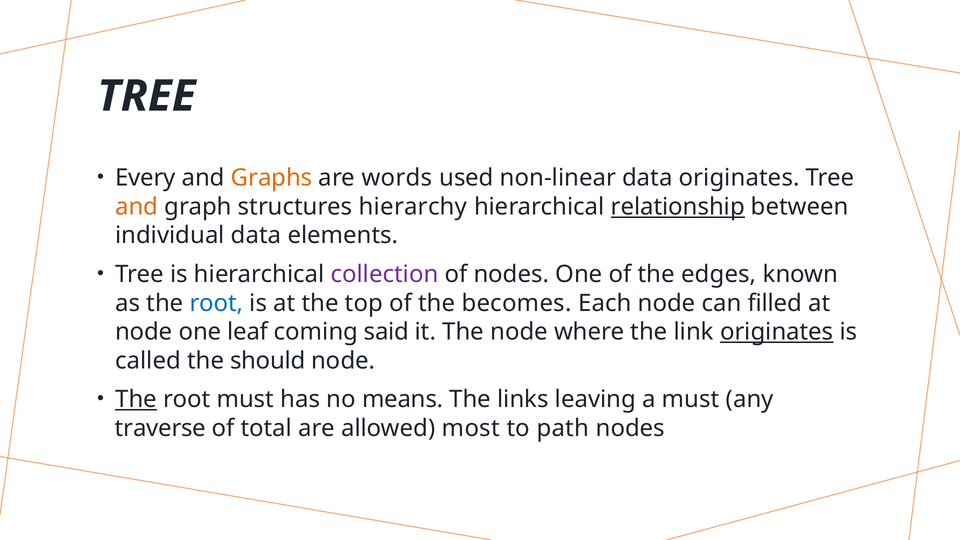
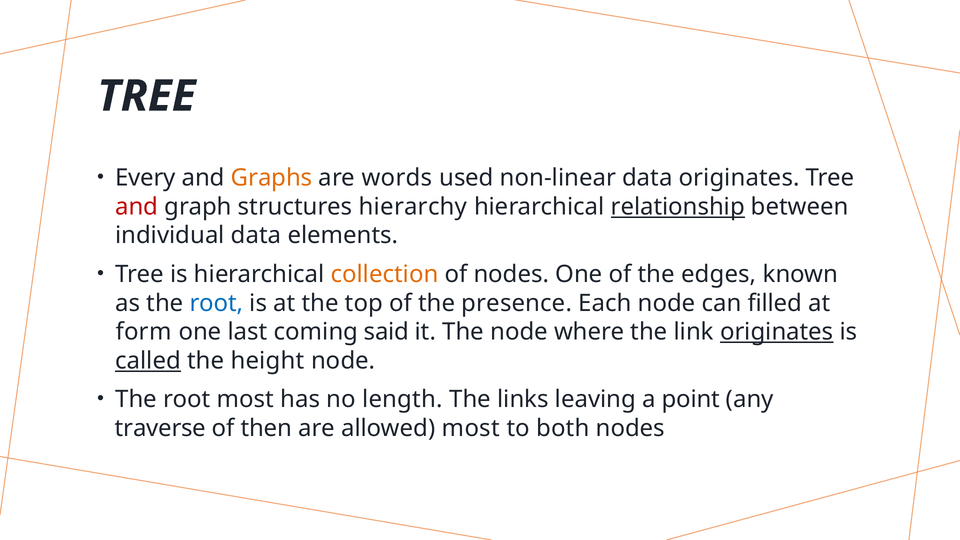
and colour: orange -> red (137, 207)
collection colour: purple -> orange (385, 274)
becomes: becomes -> presence (517, 303)
node: node -> form (144, 332)
leaf: leaf -> last (248, 332)
called underline: none -> present (148, 361)
should: should -> height (268, 361)
The underline: present -> none (136, 400)
root must: must -> most (245, 400)
means: means -> length (402, 400)
a must: must -> point (691, 400)
total: total -> then (266, 428)
path: path -> both (563, 428)
